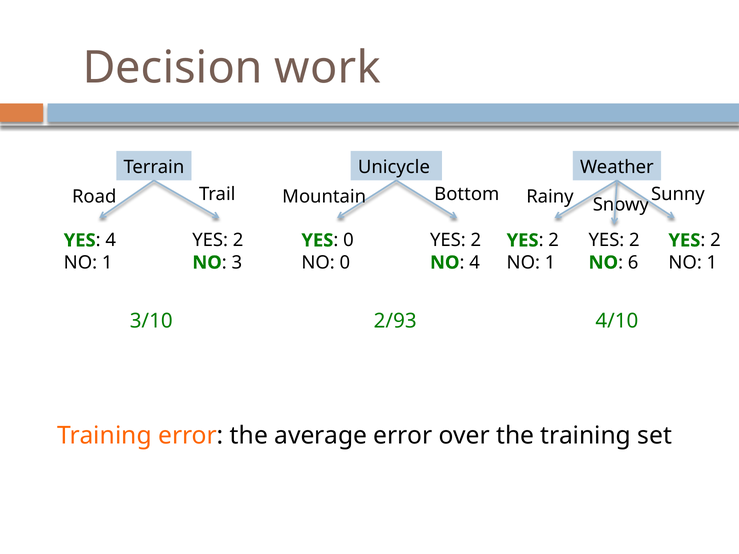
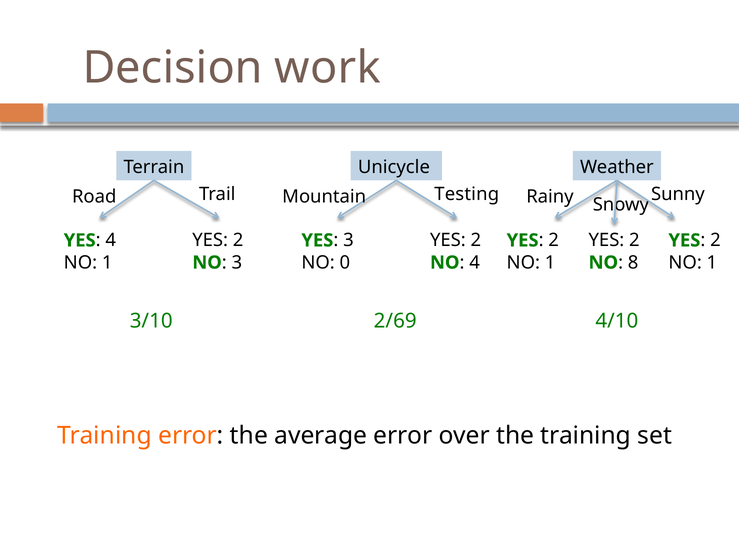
Bottom: Bottom -> Testing (467, 194)
0: 0 -> 3 (348, 241)
6: 6 -> 8 (633, 263)
2/93: 2/93 -> 2/69 (395, 321)
